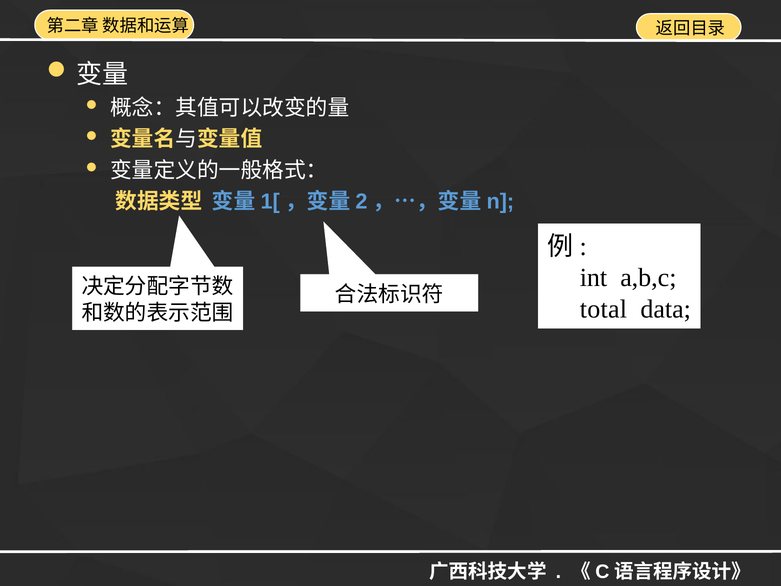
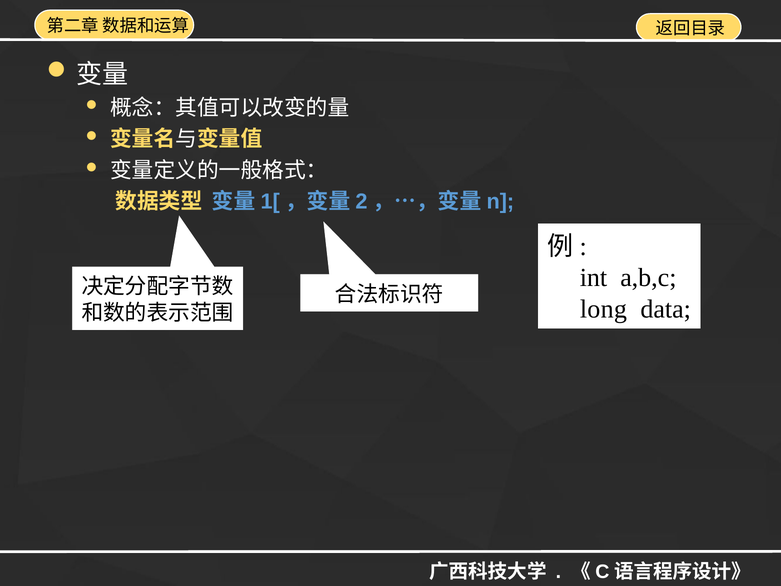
total: total -> long (603, 309)
